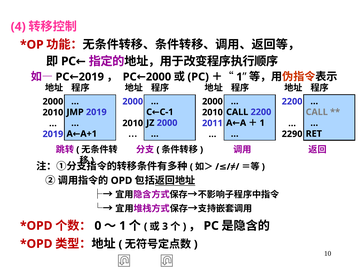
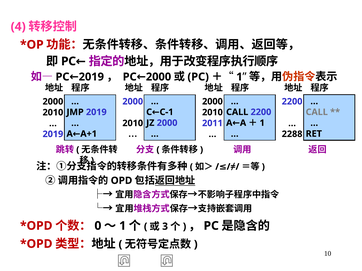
2290: 2290 -> 2288 (292, 134)
